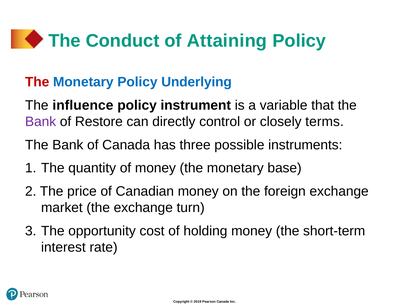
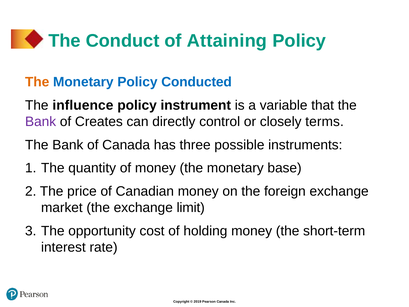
The colour: red -> orange (37, 82)
Underlying: Underlying -> Conducted (197, 82)
Restore: Restore -> Creates (99, 122)
turn: turn -> limit (191, 208)
